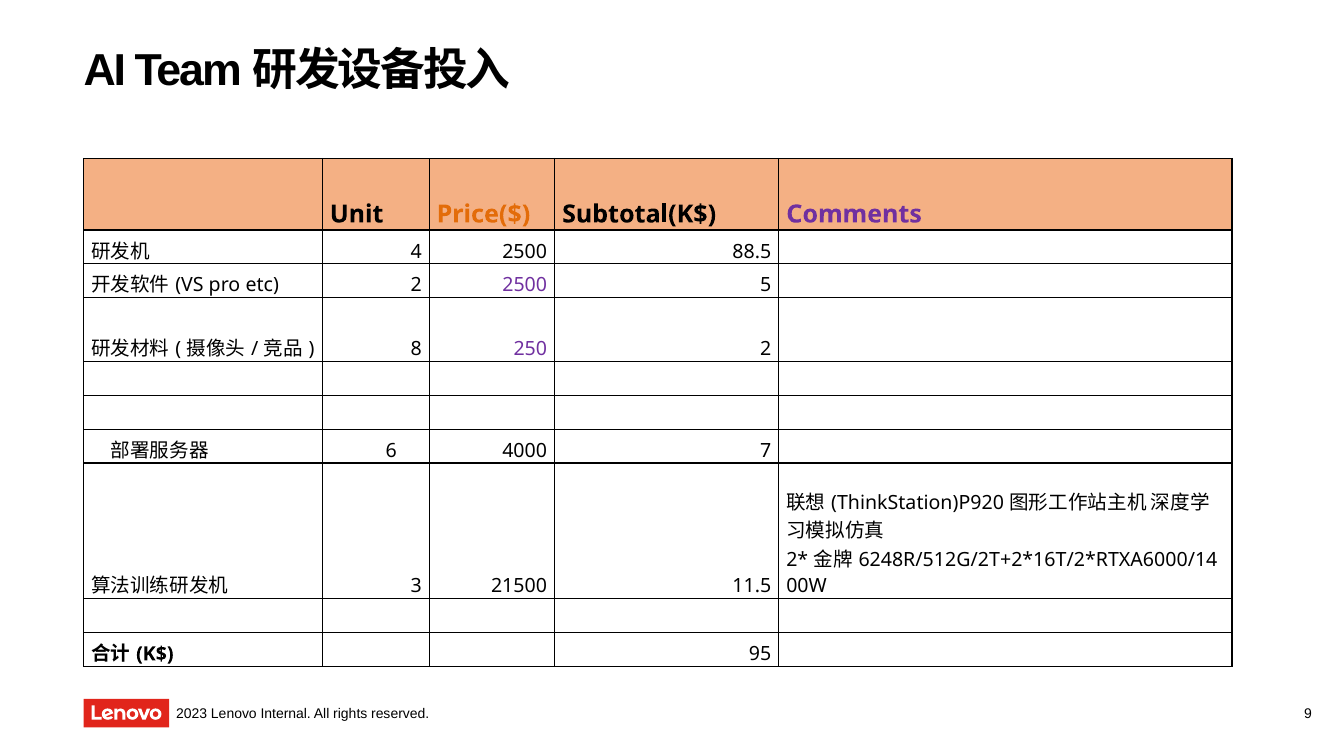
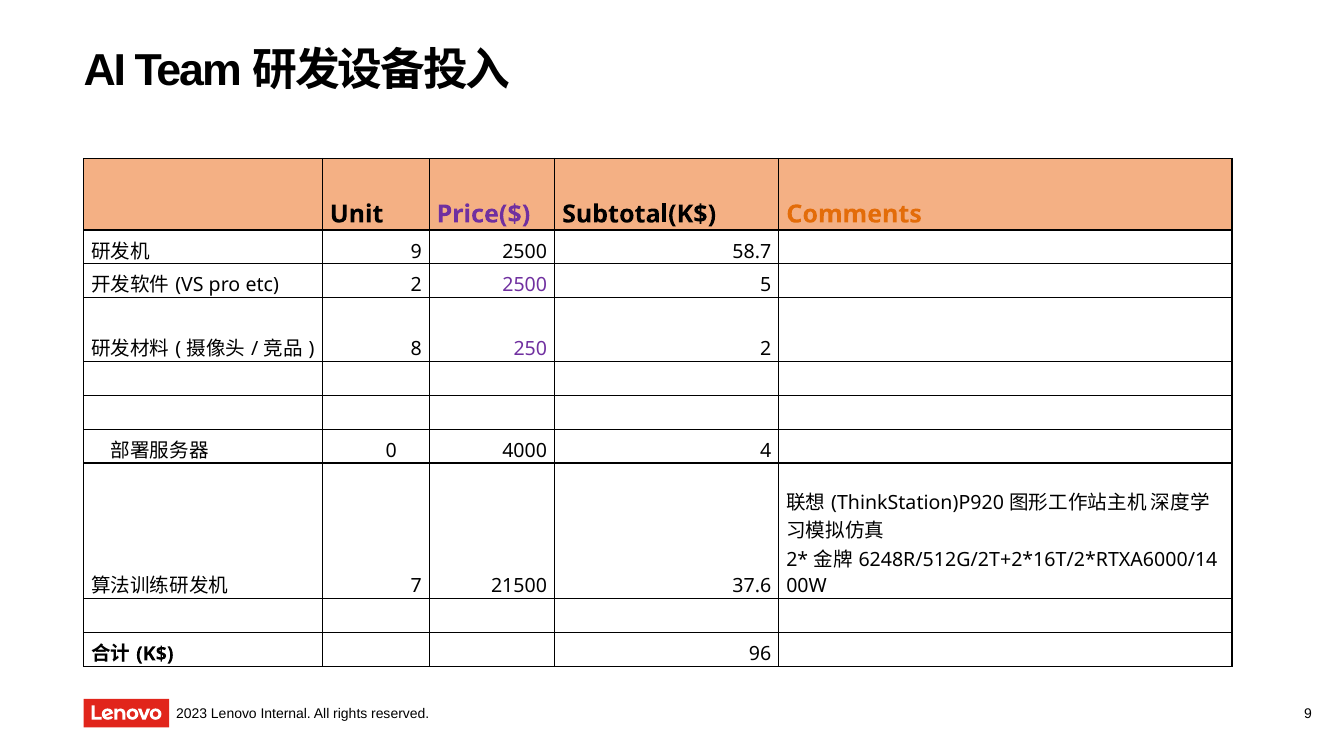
Price($ colour: orange -> purple (483, 214)
Comments colour: purple -> orange (854, 214)
4: 4 -> 9 (416, 251)
88.5: 88.5 -> 58.7 (752, 251)
6: 6 -> 0 (391, 451)
7: 7 -> 4 (766, 451)
3: 3 -> 7 (416, 586)
11.5: 11.5 -> 37.6 (752, 586)
95: 95 -> 96 (760, 654)
